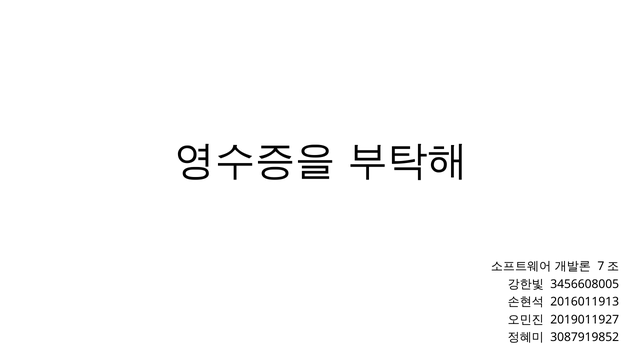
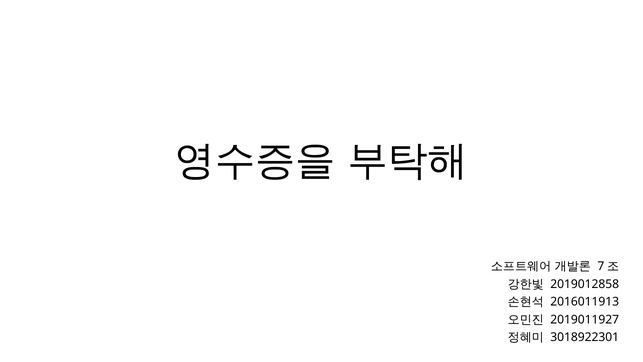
3456608005: 3456608005 -> 2019012858 (585, 284)
3087919852: 3087919852 -> 3018922301 (585, 337)
